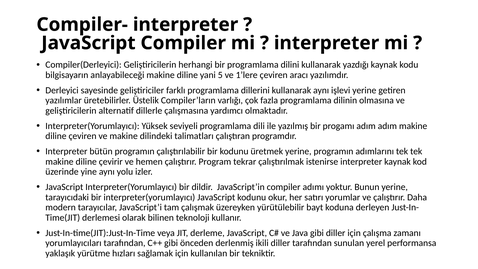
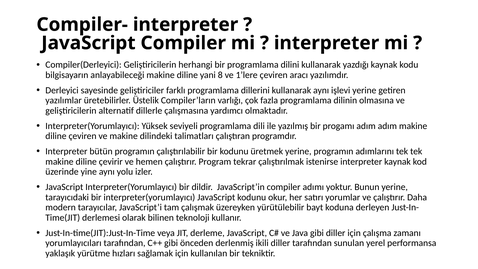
5: 5 -> 8 (220, 75)
